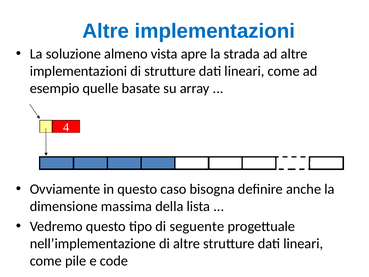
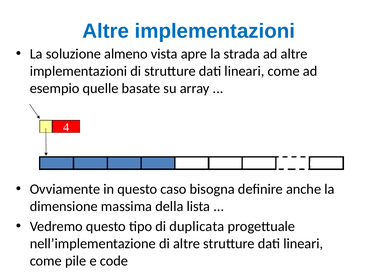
seguente: seguente -> duplicata (197, 226)
